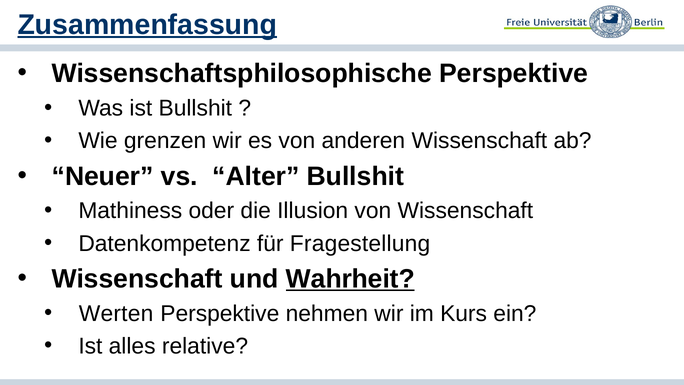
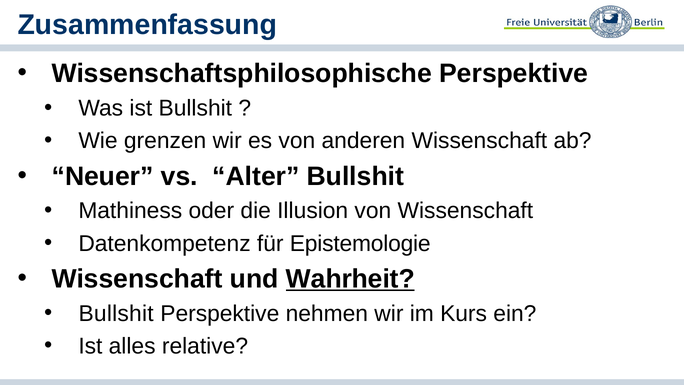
Zusammenfassung underline: present -> none (147, 25)
Fragestellung: Fragestellung -> Epistemologie (360, 243)
Werten: Werten -> Bullshit (116, 313)
